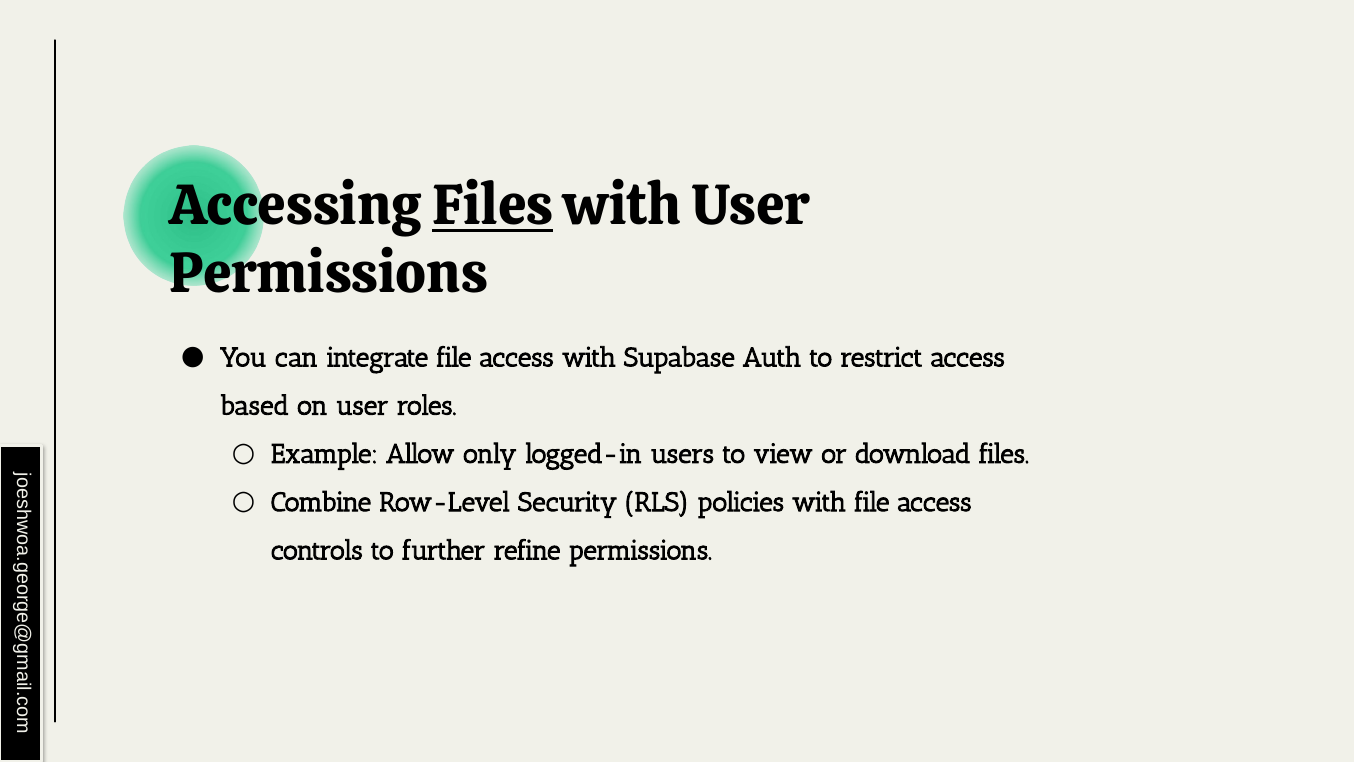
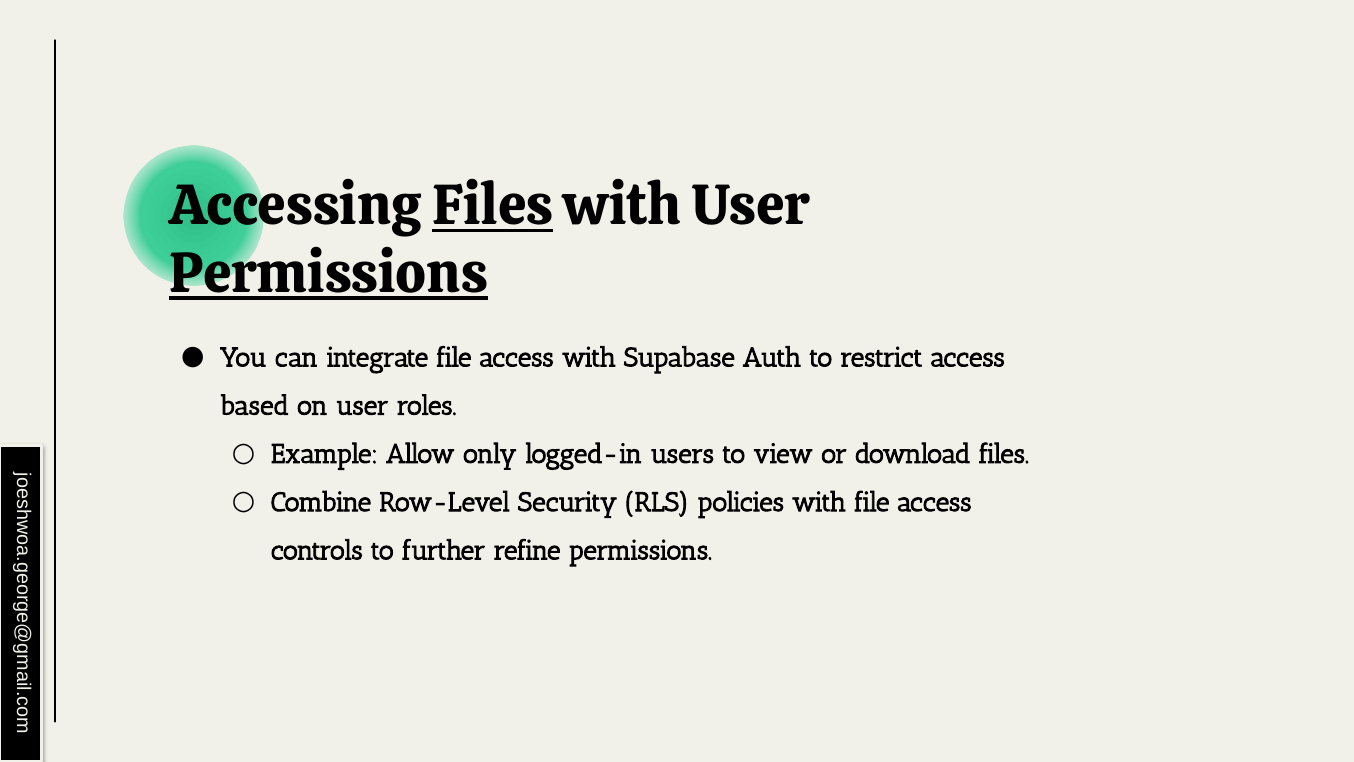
Permissions underline: none -> present (329, 274)
